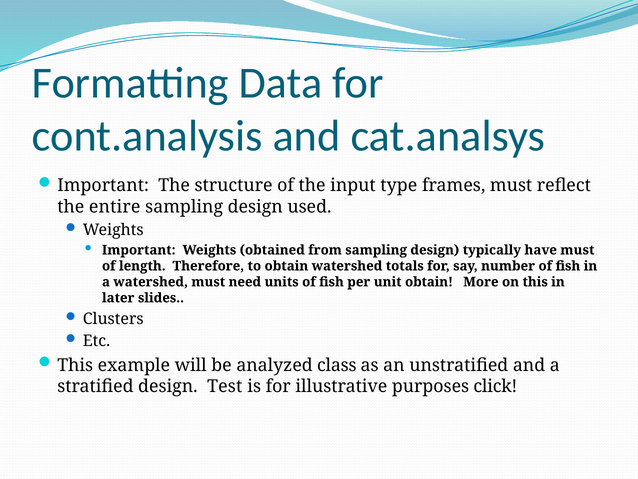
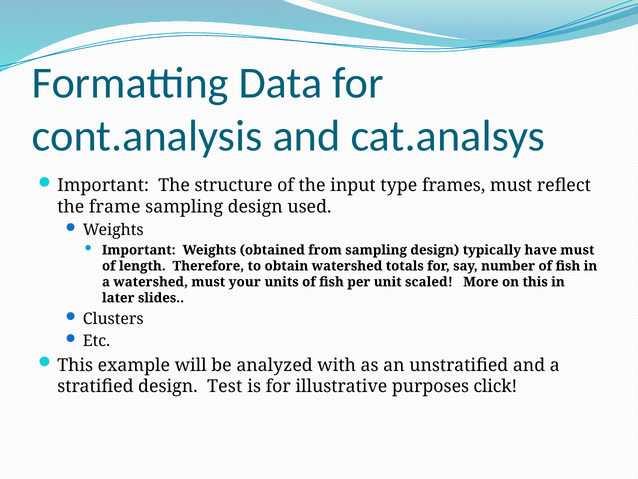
entire: entire -> frame (115, 206)
need: need -> your (245, 282)
unit obtain: obtain -> scaled (429, 282)
class: class -> with (337, 365)
